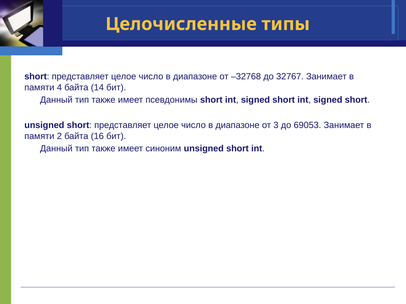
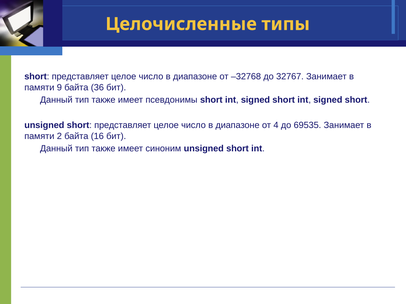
4: 4 -> 9 (59, 88)
14: 14 -> 36 (97, 88)
3: 3 -> 4 (276, 125)
69053: 69053 -> 69535 (307, 125)
